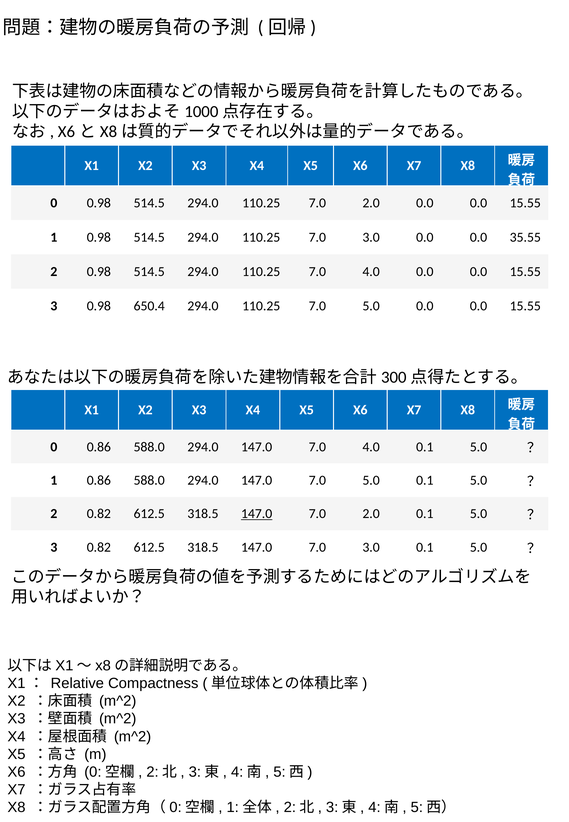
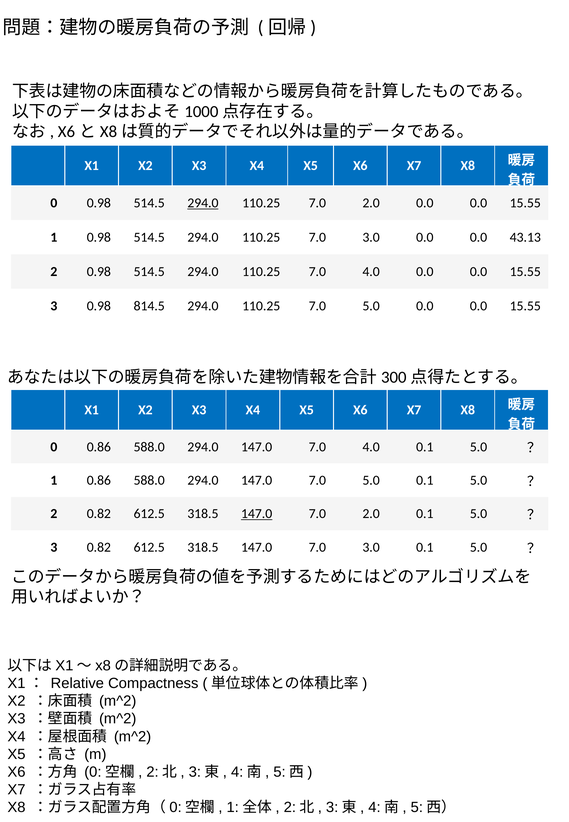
294.0 underline: none -> present (203, 203)
35.55: 35.55 -> 43.13 (525, 237)
650.4: 650.4 -> 814.5 (149, 306)
